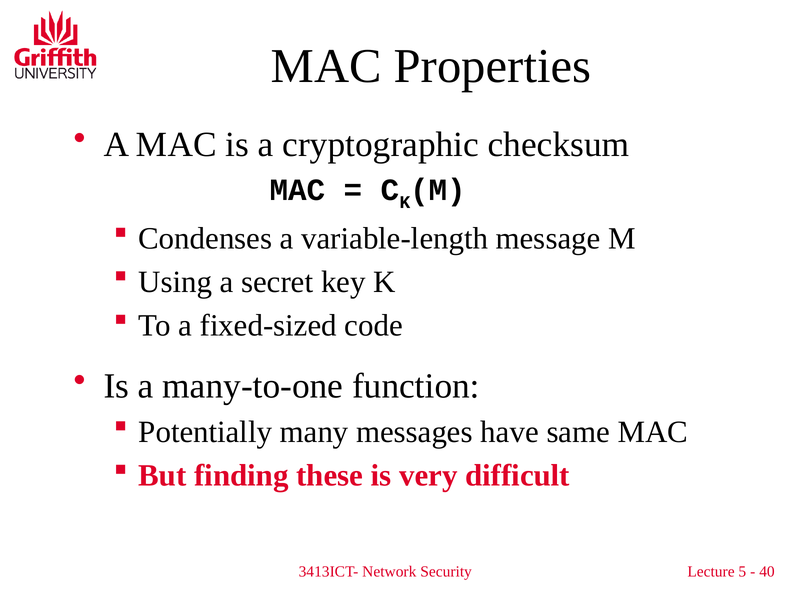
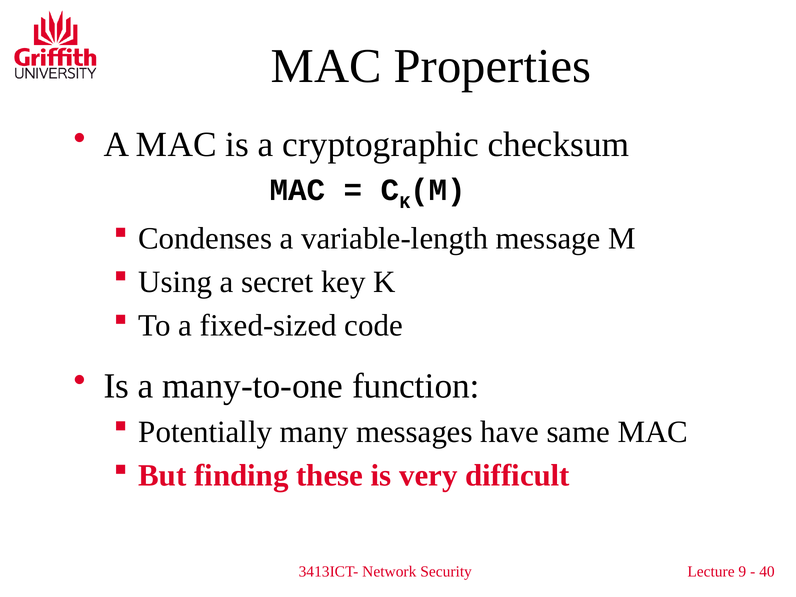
5: 5 -> 9 (742, 572)
